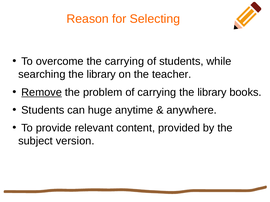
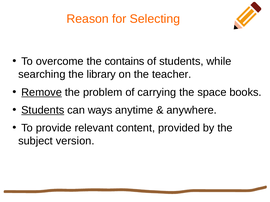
the carrying: carrying -> contains (125, 62)
carrying the library: library -> space (212, 92)
Students underline: none -> present (43, 110)
huge: huge -> ways (100, 110)
